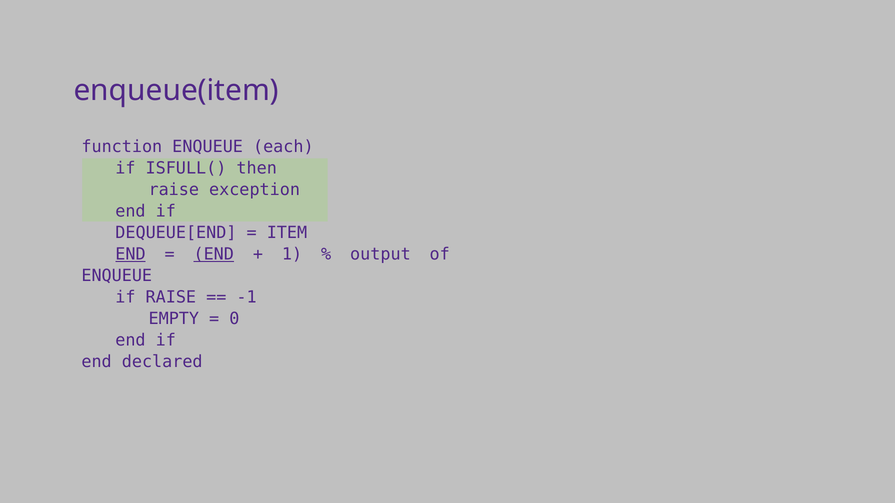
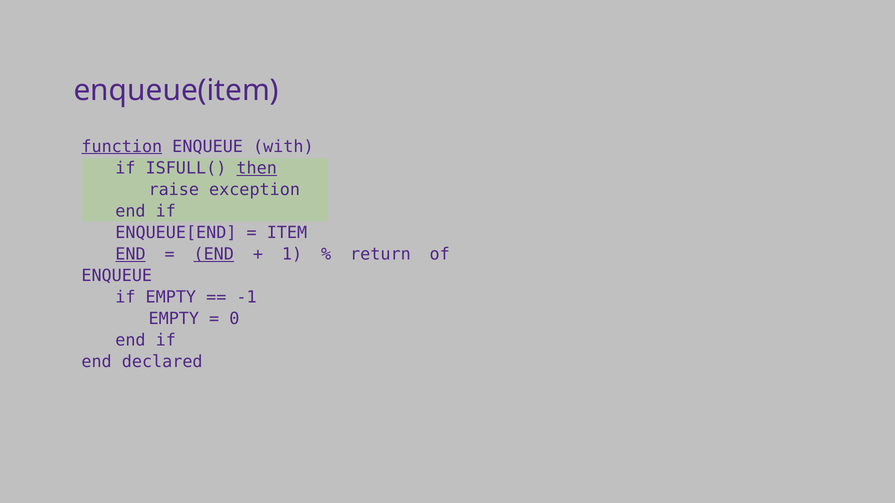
function underline: none -> present (122, 147)
each: each -> with (283, 147)
then underline: none -> present (257, 168)
DEQUEUE[END: DEQUEUE[END -> ENQUEUE[END (176, 233)
output: output -> return (380, 254)
if RAISE: RAISE -> EMPTY (171, 297)
